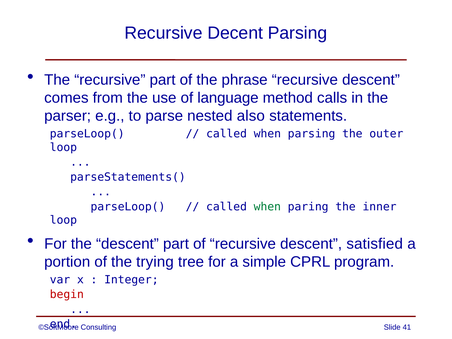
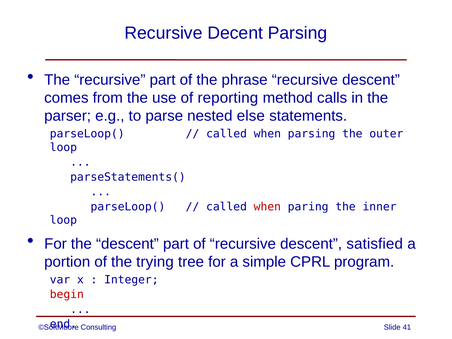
language: language -> reporting (228, 98)
also: also -> else (251, 116)
when colour: green -> red (267, 207)
